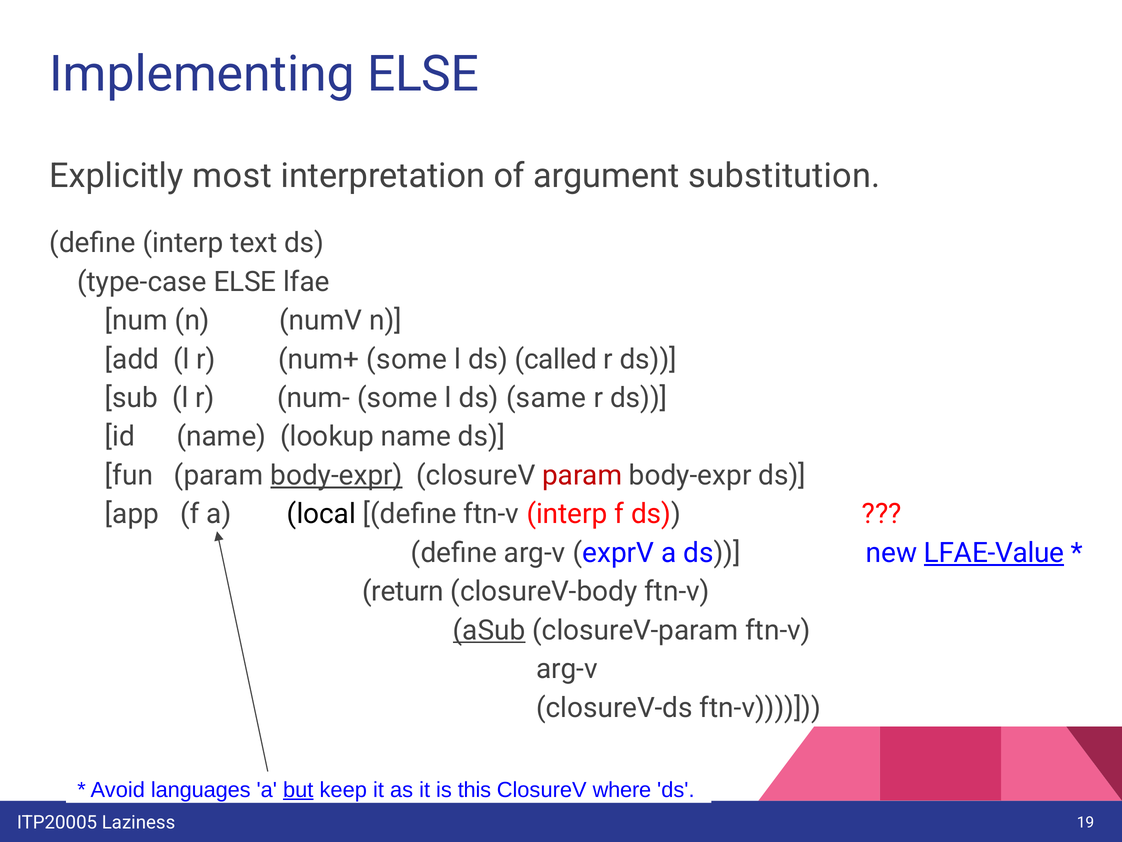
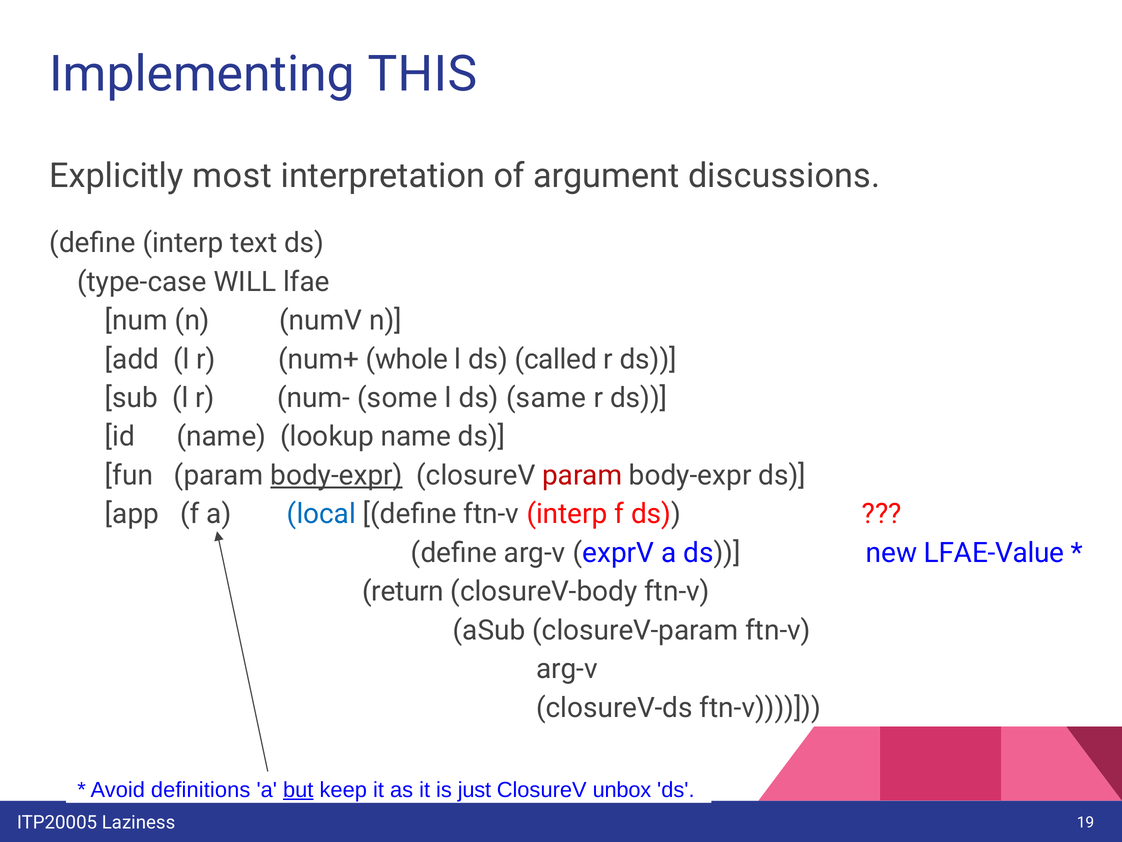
Implementing ELSE: ELSE -> THIS (423, 74)
substitution: substitution -> discussions (784, 176)
type-case ELSE: ELSE -> WILL (245, 282)
num+ some: some -> whole (407, 359)
local colour: black -> blue (321, 514)
LFAE-Value underline: present -> none (994, 553)
aSub underline: present -> none (489, 630)
languages: languages -> definitions (201, 789)
this: this -> just (474, 789)
where: where -> unbox (622, 789)
